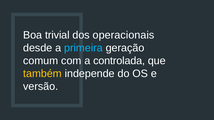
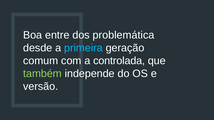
trivial: trivial -> entre (57, 35)
operacionais: operacionais -> problemática (124, 35)
também colour: yellow -> light green (42, 74)
